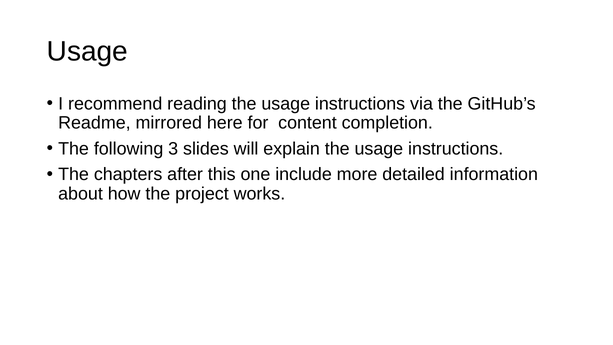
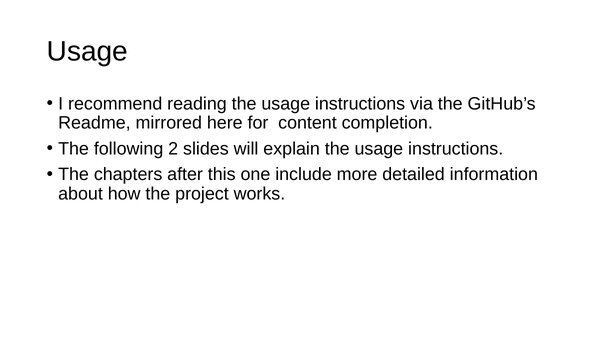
3: 3 -> 2 (173, 149)
